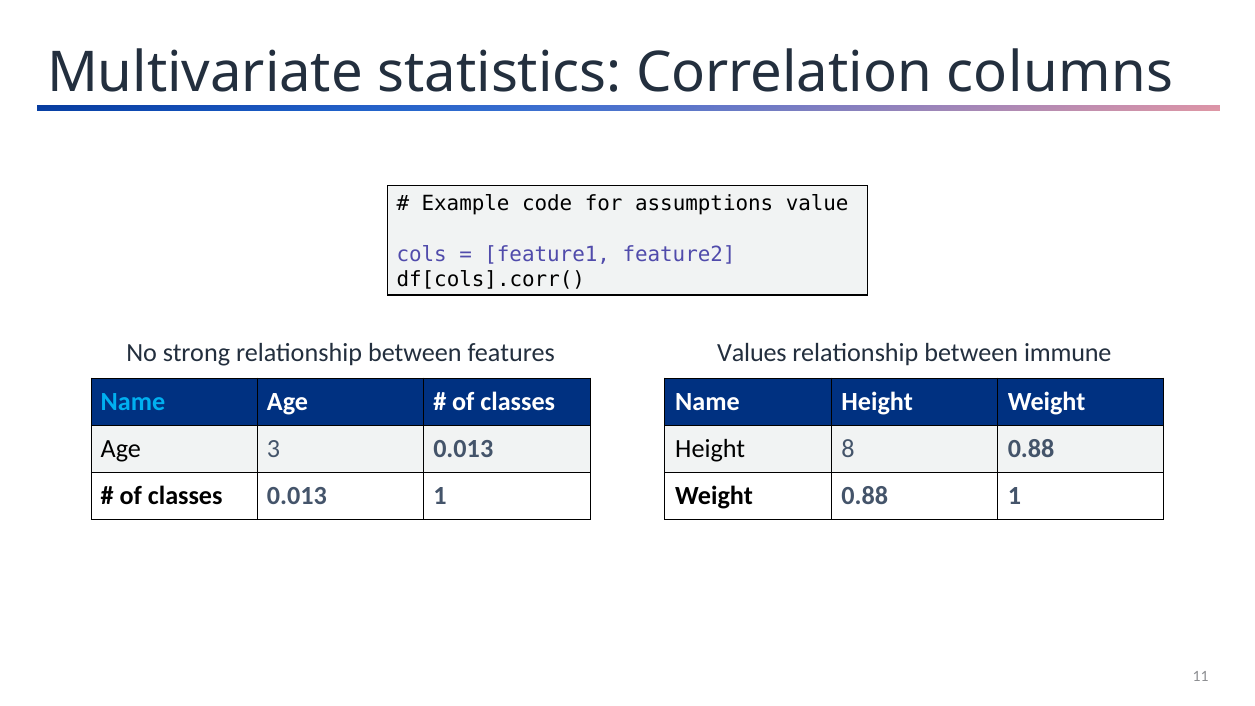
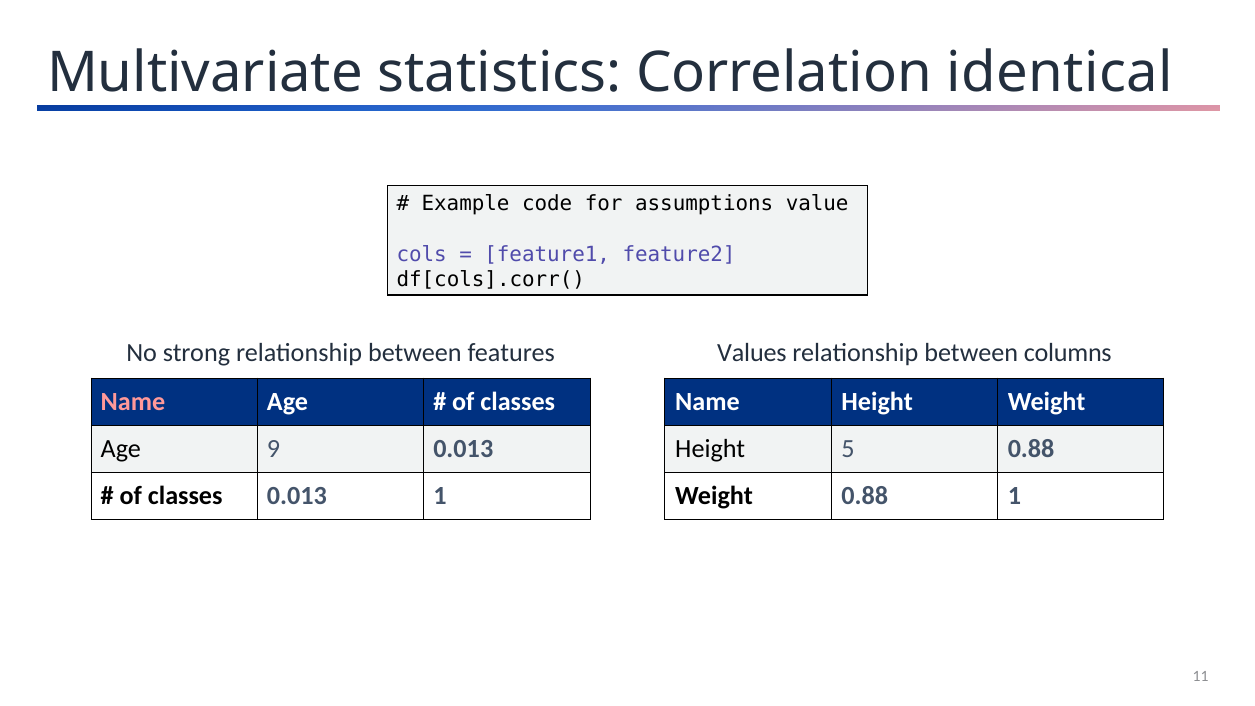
columns: columns -> identical (1060, 73)
immune: immune -> columns (1068, 353)
Name colour: light blue -> pink (133, 402)
3: 3 -> 9 (274, 449)
8: 8 -> 5 (848, 449)
